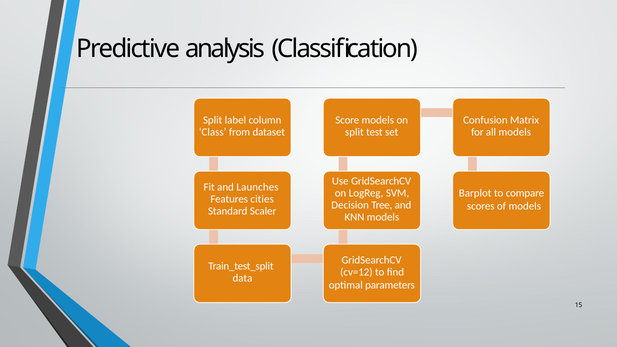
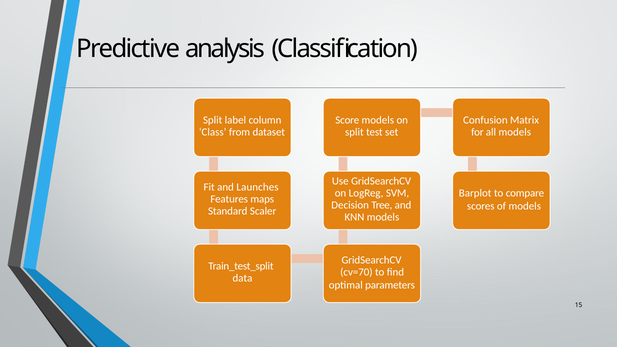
cities: cities -> maps (262, 199)
cv=12: cv=12 -> cv=70 (356, 272)
